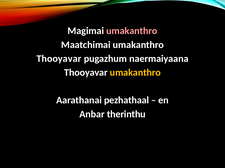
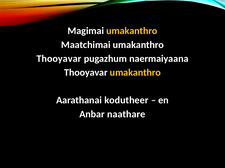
umakanthro colour: pink -> yellow (132, 31)
pezhathaal: pezhathaal -> kodutheer (126, 101)
therinthu: therinthu -> naathare (126, 115)
